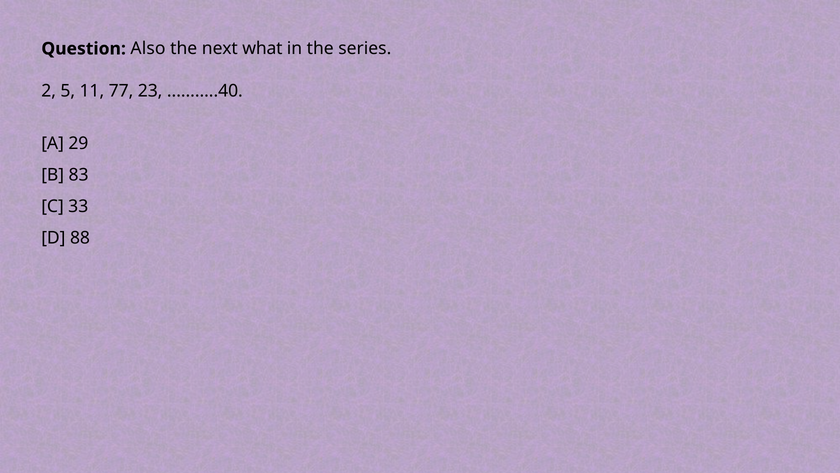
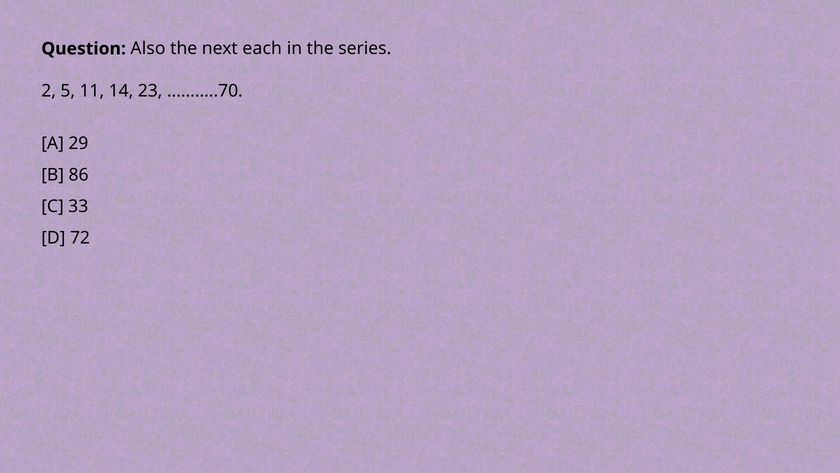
what: what -> each (262, 49)
77: 77 -> 14 (121, 91)
...........40: ...........40 -> ...........70 (205, 91)
83: 83 -> 86 (79, 175)
88: 88 -> 72 (80, 238)
